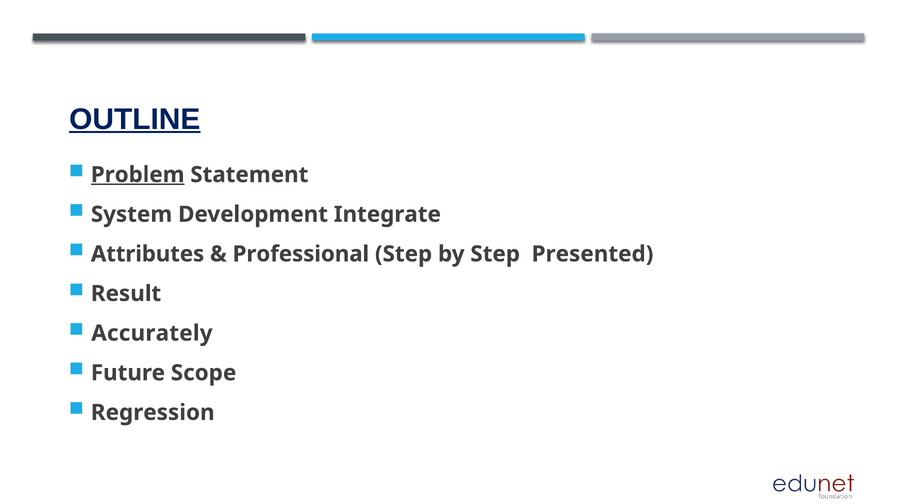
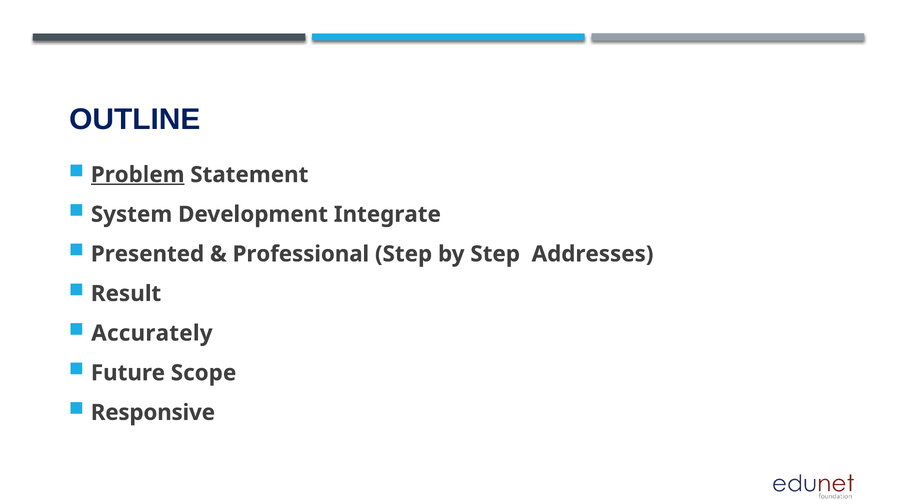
OUTLINE underline: present -> none (135, 119)
Attributes: Attributes -> Presented (148, 254)
Presented: Presented -> Addresses (593, 254)
Regression: Regression -> Responsive (153, 413)
